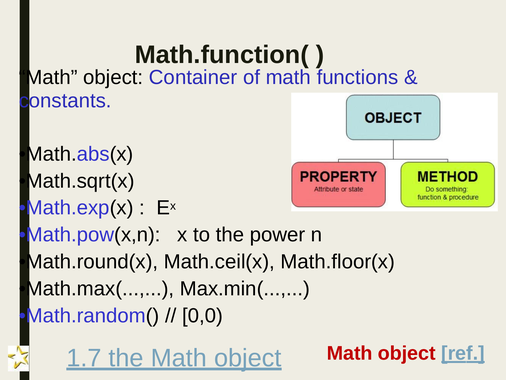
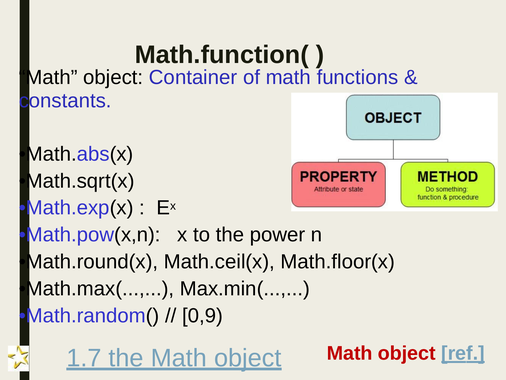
0,0: 0,0 -> 0,9 (202, 315)
